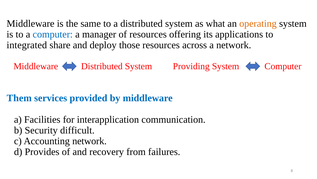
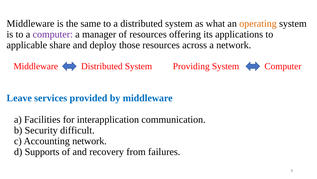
computer colour: blue -> purple (53, 34)
integrated: integrated -> applicable (27, 45)
Them: Them -> Leave (19, 98)
Provides: Provides -> Supports (42, 151)
